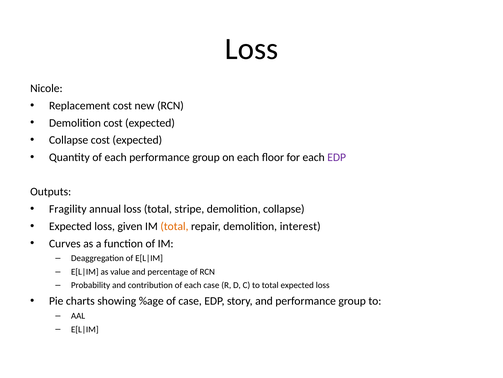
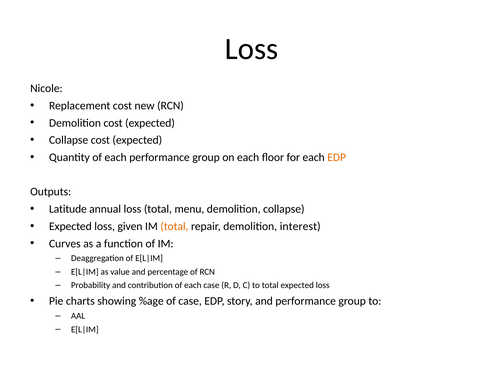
EDP colour: purple -> orange (337, 157)
Fragility: Fragility -> Latitude (68, 209)
stripe: stripe -> menu (189, 209)
